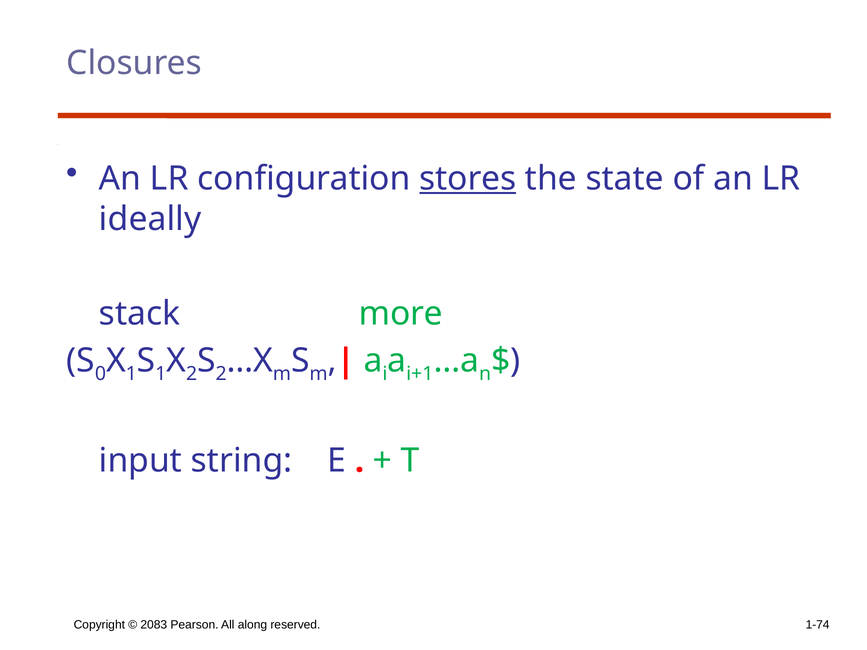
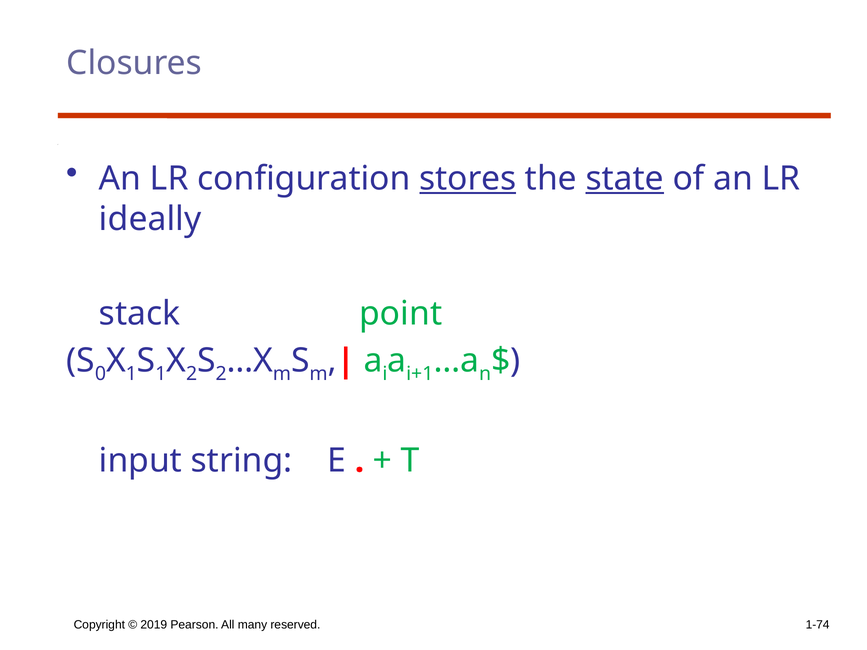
state underline: none -> present (625, 179)
more: more -> point (401, 314)
2083: 2083 -> 2019 (154, 625)
along: along -> many (252, 625)
